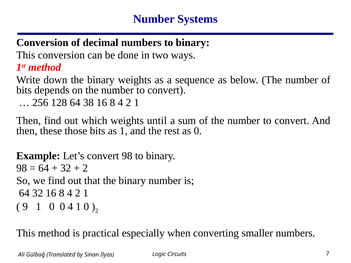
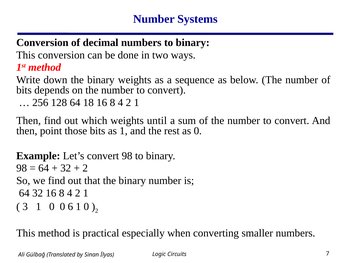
38: 38 -> 18 (88, 103)
these: these -> point (51, 131)
9: 9 -> 3 (25, 207)
0 4: 4 -> 6 (70, 207)
